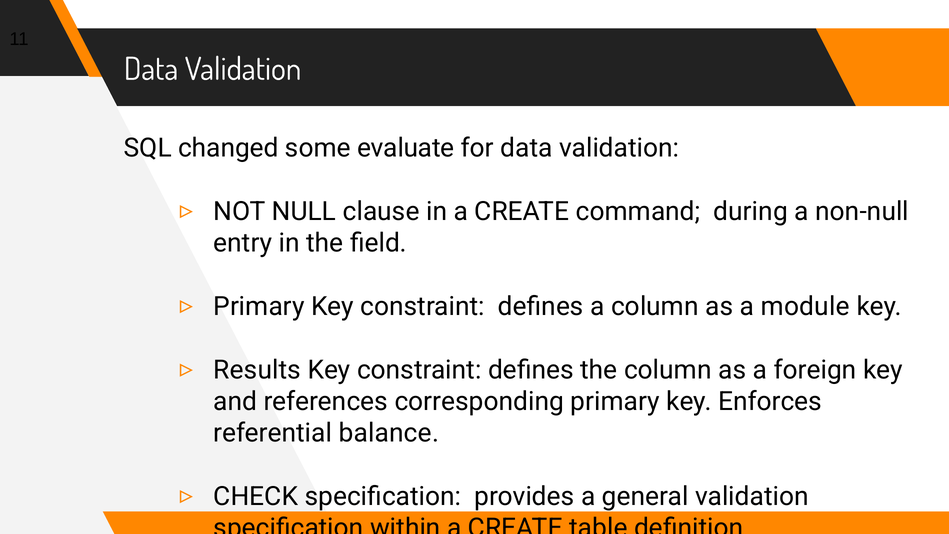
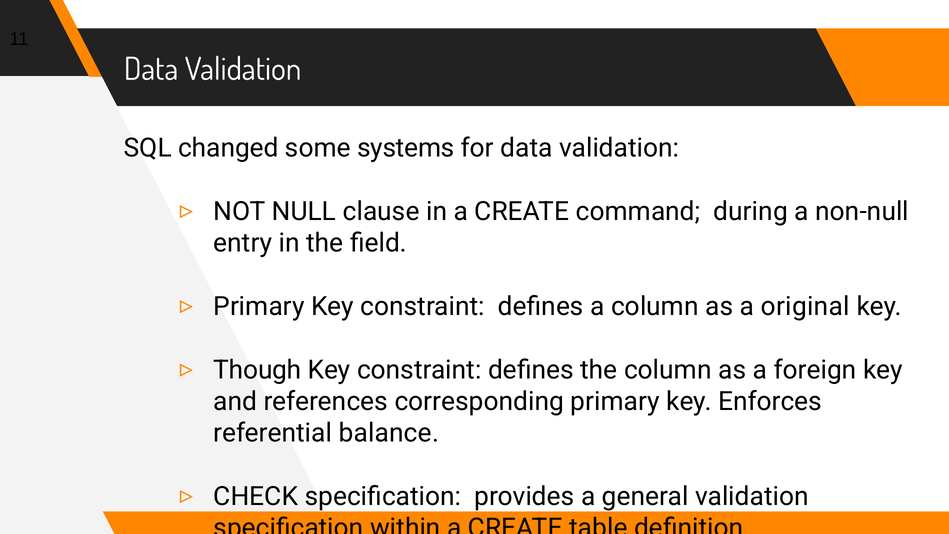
evaluate: evaluate -> systems (406, 148)
module: module -> original (805, 306)
Results: Results -> Though (257, 370)
